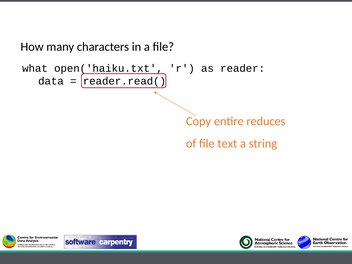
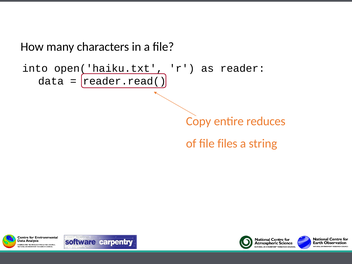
what: what -> into (35, 68)
text: text -> files (227, 144)
